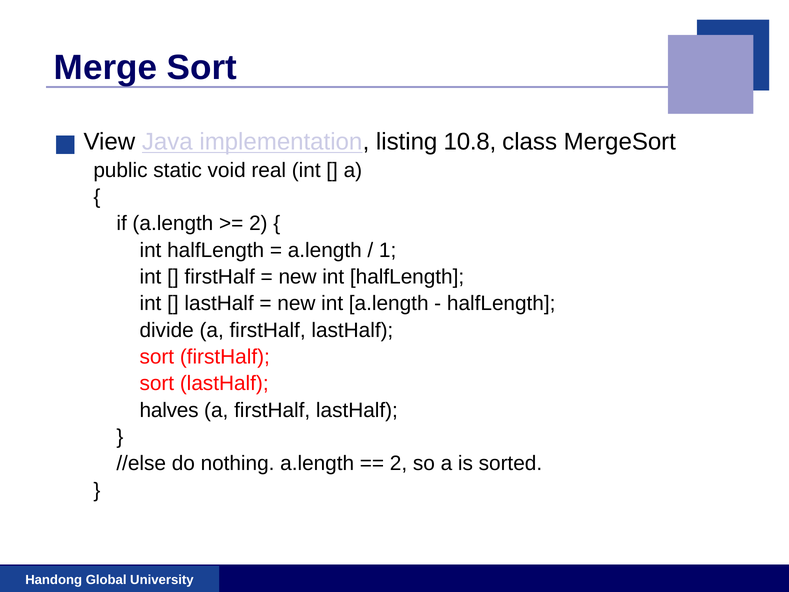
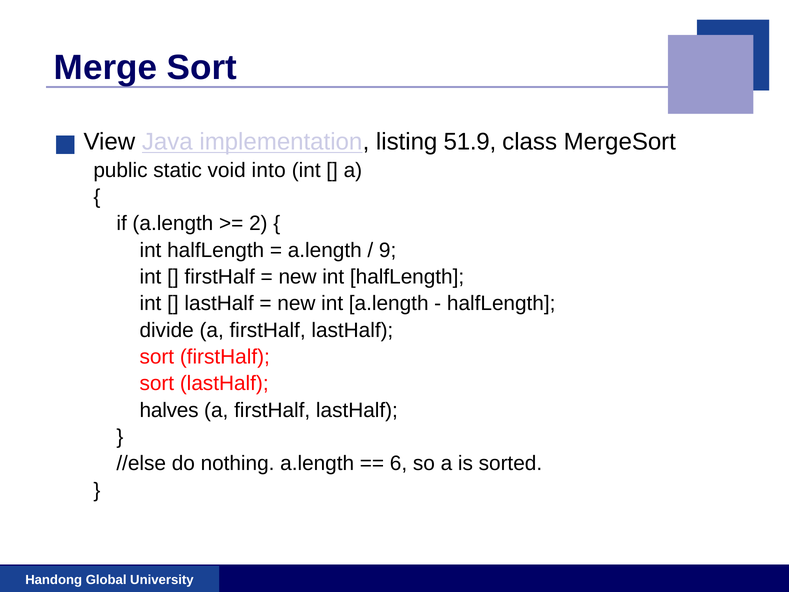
10.8: 10.8 -> 51.9 (470, 142)
real: real -> into (269, 170)
1: 1 -> 9 (388, 250)
2: 2 -> 6 (399, 463)
